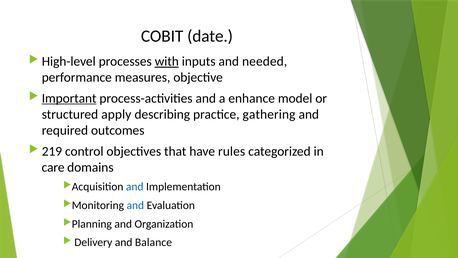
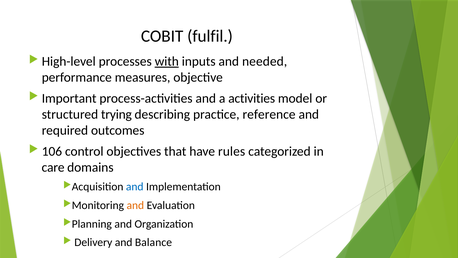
date: date -> fulfil (210, 36)
Important underline: present -> none (69, 98)
enhance: enhance -> activities (252, 98)
apply: apply -> trying (116, 114)
gathering: gathering -> reference (269, 114)
219: 219 -> 106 (52, 151)
and colour: blue -> orange (135, 205)
